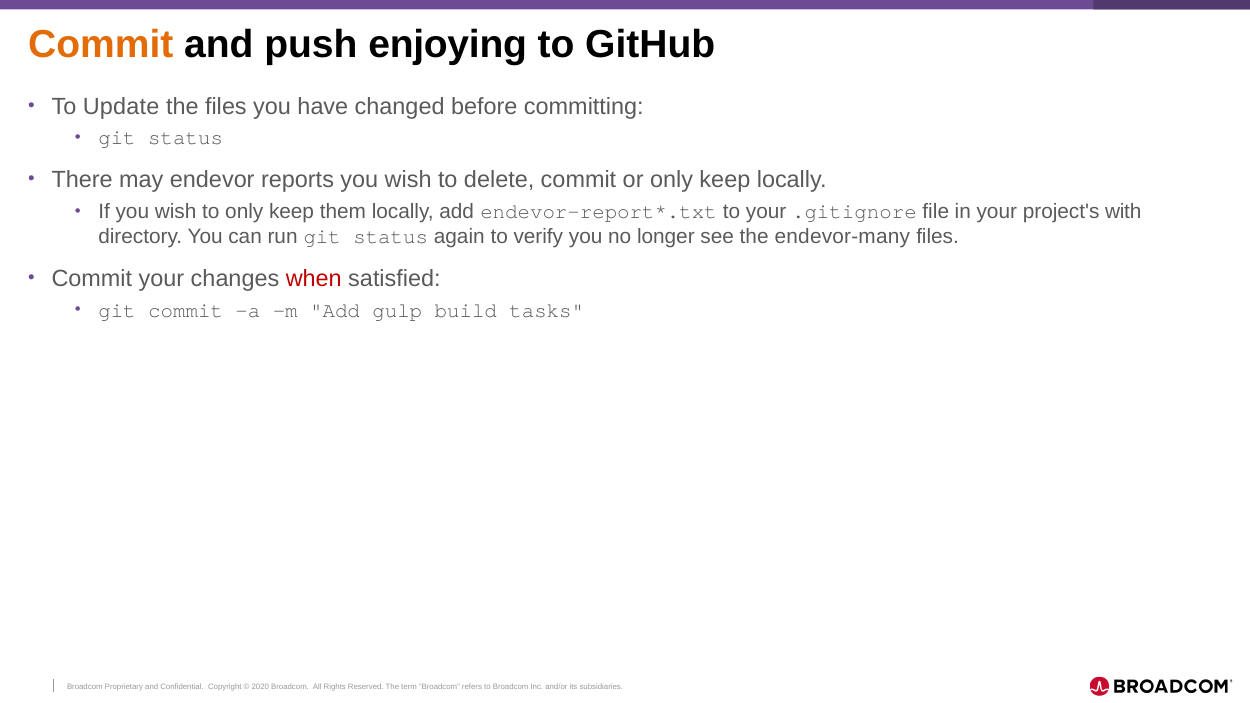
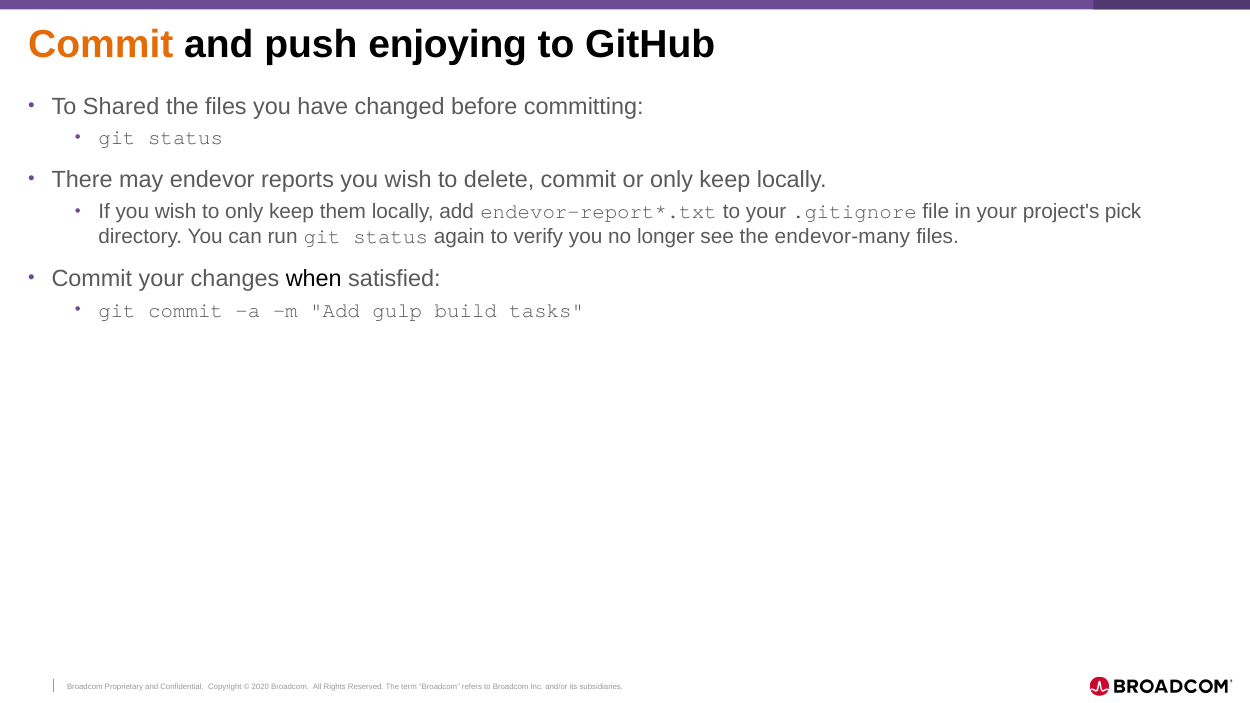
Update: Update -> Shared (121, 106)
with: with -> pick (1123, 212)
when colour: red -> black (314, 279)
